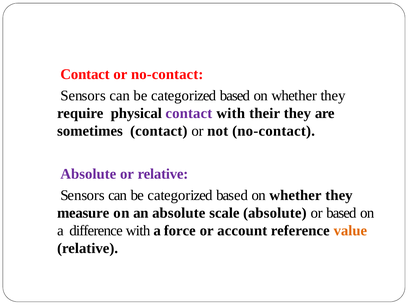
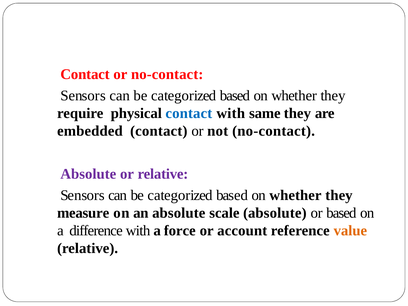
contact colour: purple -> blue (189, 113)
their: their -> same (265, 113)
sometimes: sometimes -> embedded (90, 131)
